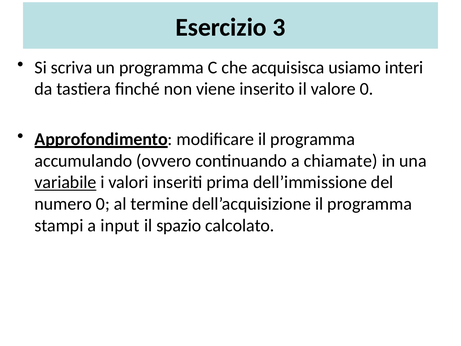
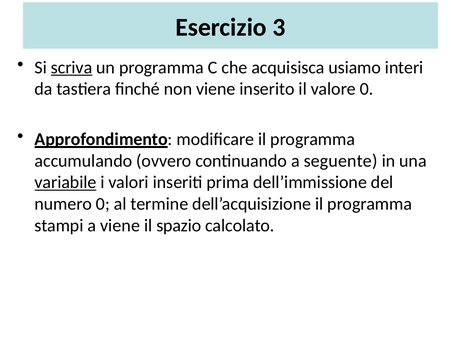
scriva underline: none -> present (72, 67)
chiamate: chiamate -> seguente (341, 161)
a input: input -> viene (120, 225)
